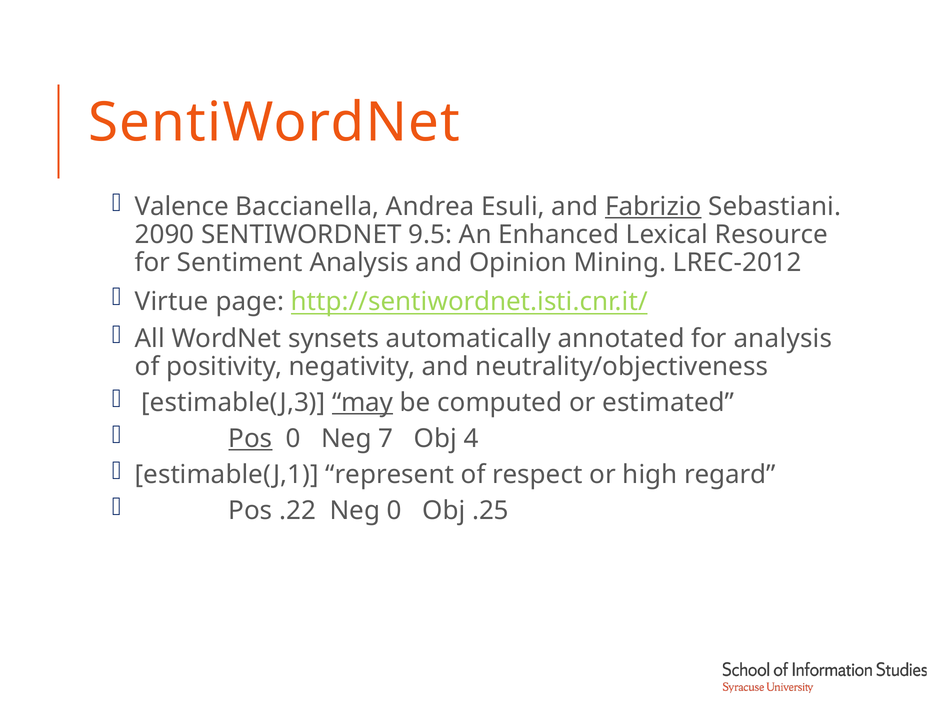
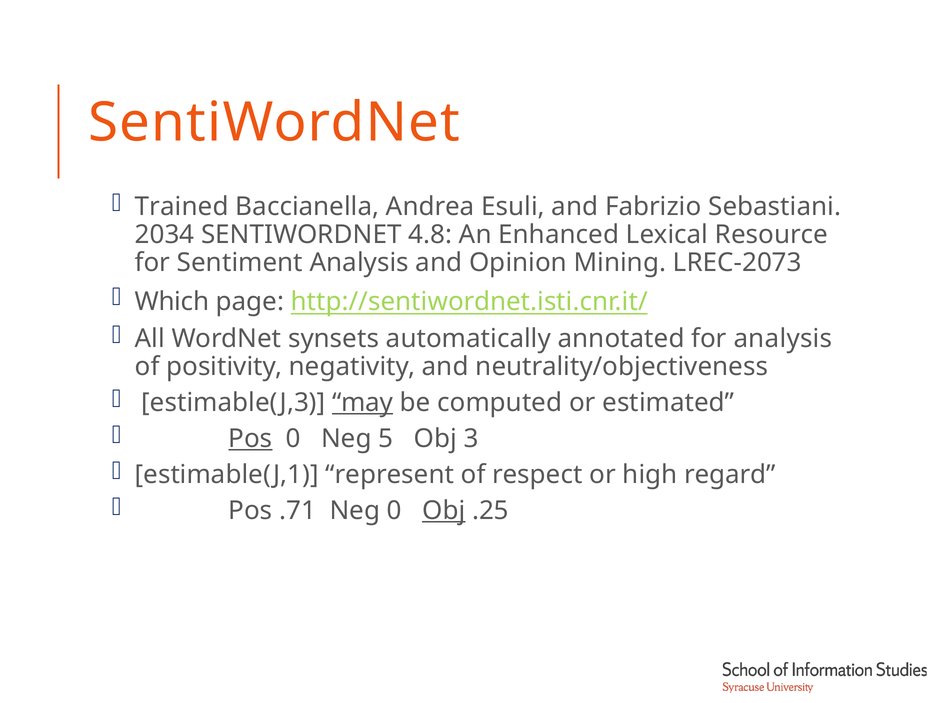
Valence: Valence -> Trained (182, 206)
Fabrizio underline: present -> none (653, 206)
2090: 2090 -> 2034 (165, 235)
9.5: 9.5 -> 4.8 (430, 235)
LREC-2012: LREC-2012 -> LREC-2073 (737, 263)
Virtue: Virtue -> Which (172, 302)
7: 7 -> 5 (386, 438)
4: 4 -> 3 (471, 438)
.22: .22 -> .71 (298, 510)
Obj underline: none -> present (444, 510)
